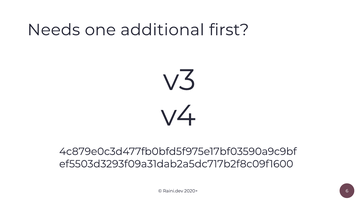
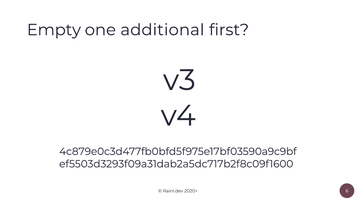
Needs: Needs -> Empty (54, 30)
